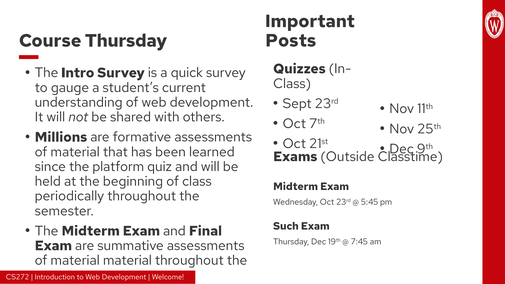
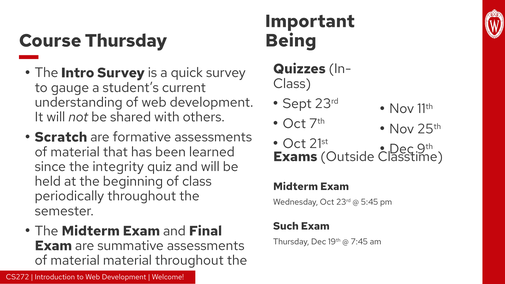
Posts: Posts -> Being (291, 41)
Millions: Millions -> Scratch (61, 137)
platform: platform -> integrity (118, 167)
